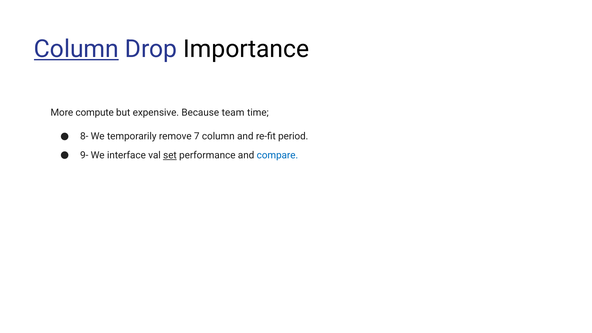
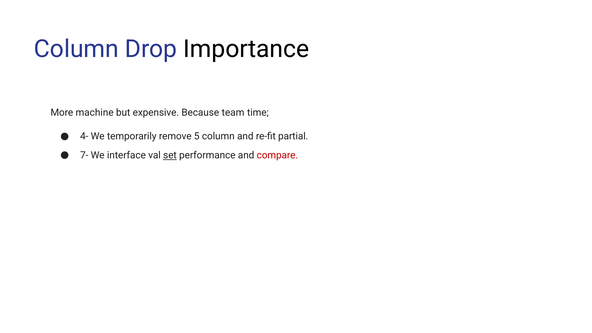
Column underline: present -> none (76, 49)
compute: compute -> machine (95, 113)
8-: 8- -> 4- (84, 136)
7: 7 -> 5 (197, 136)
period: period -> partial (293, 136)
9-: 9- -> 7- (84, 155)
compare colour: blue -> red (277, 155)
